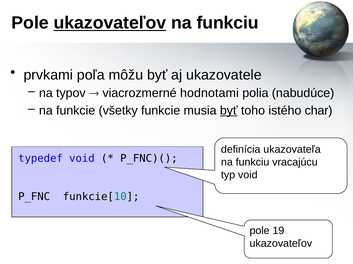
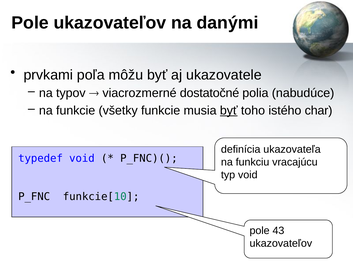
ukazovateľov underline: present -> none (110, 23)
funkciu: funkciu -> danými (228, 23)
hodnotami: hodnotami -> dostatočné (210, 93)
19: 19 -> 43 (278, 231)
